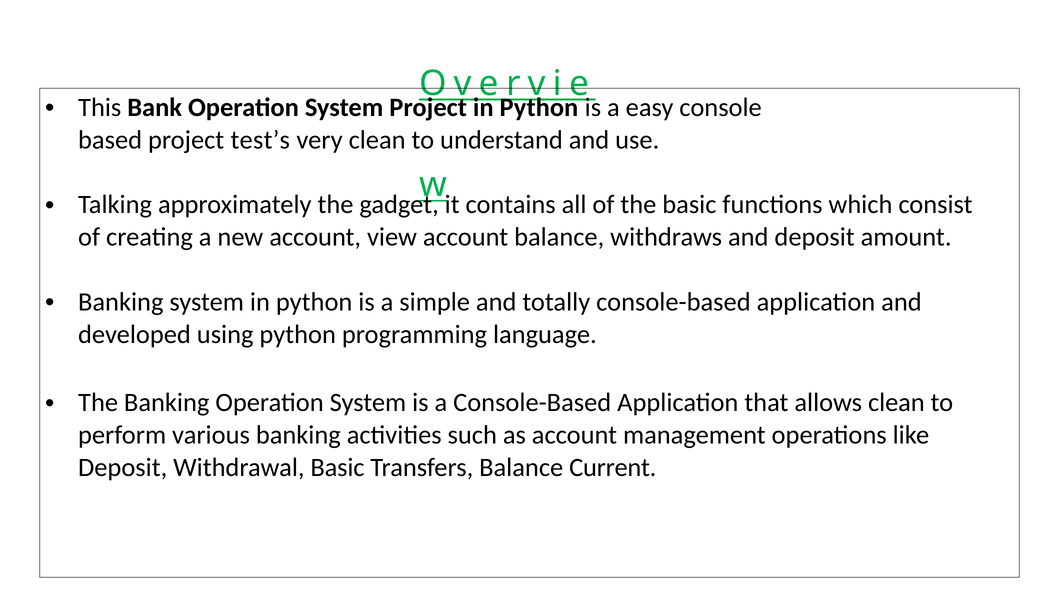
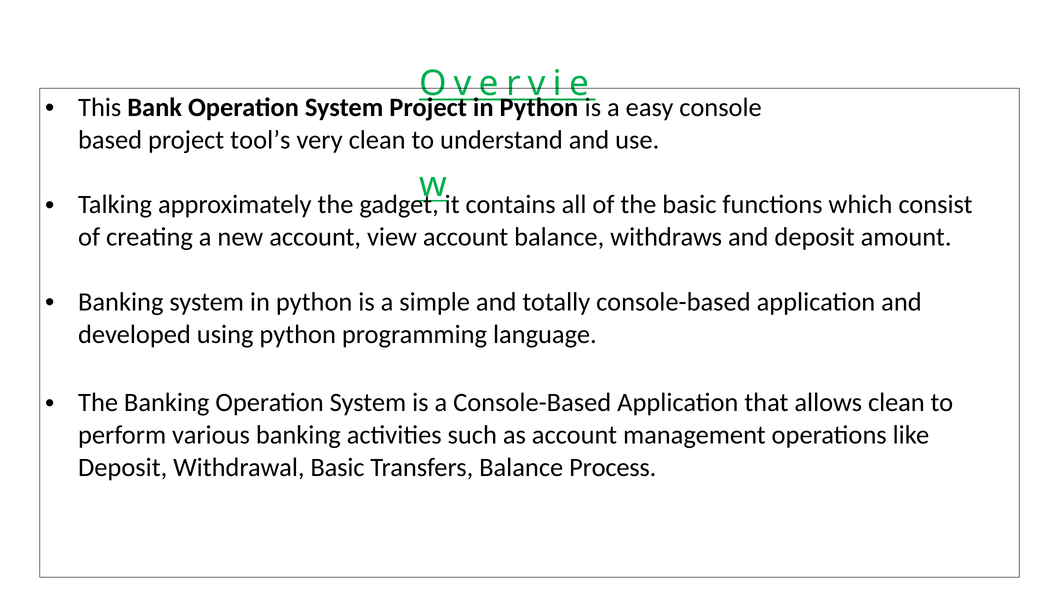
test’s: test’s -> tool’s (260, 140)
Current: Current -> Process (613, 467)
